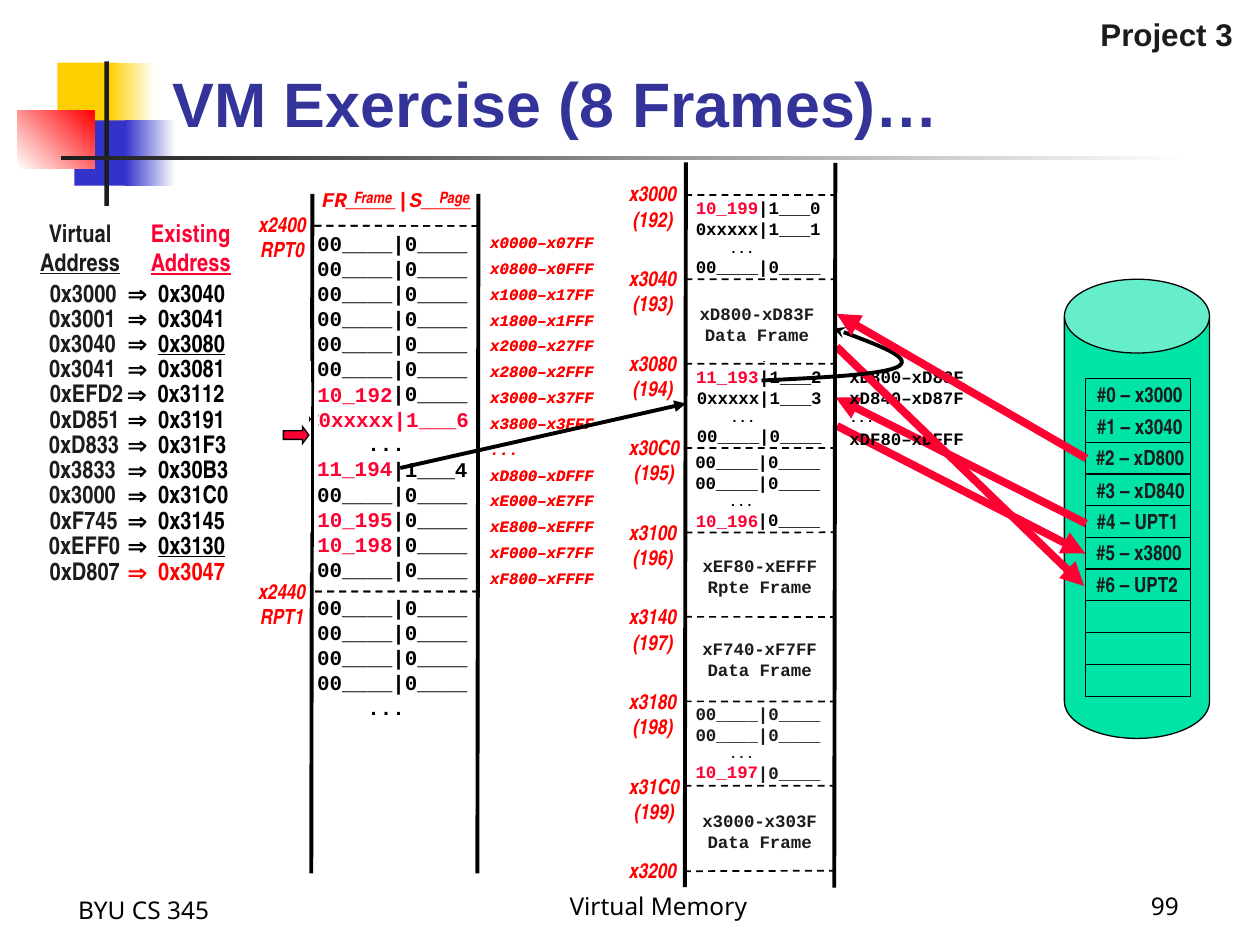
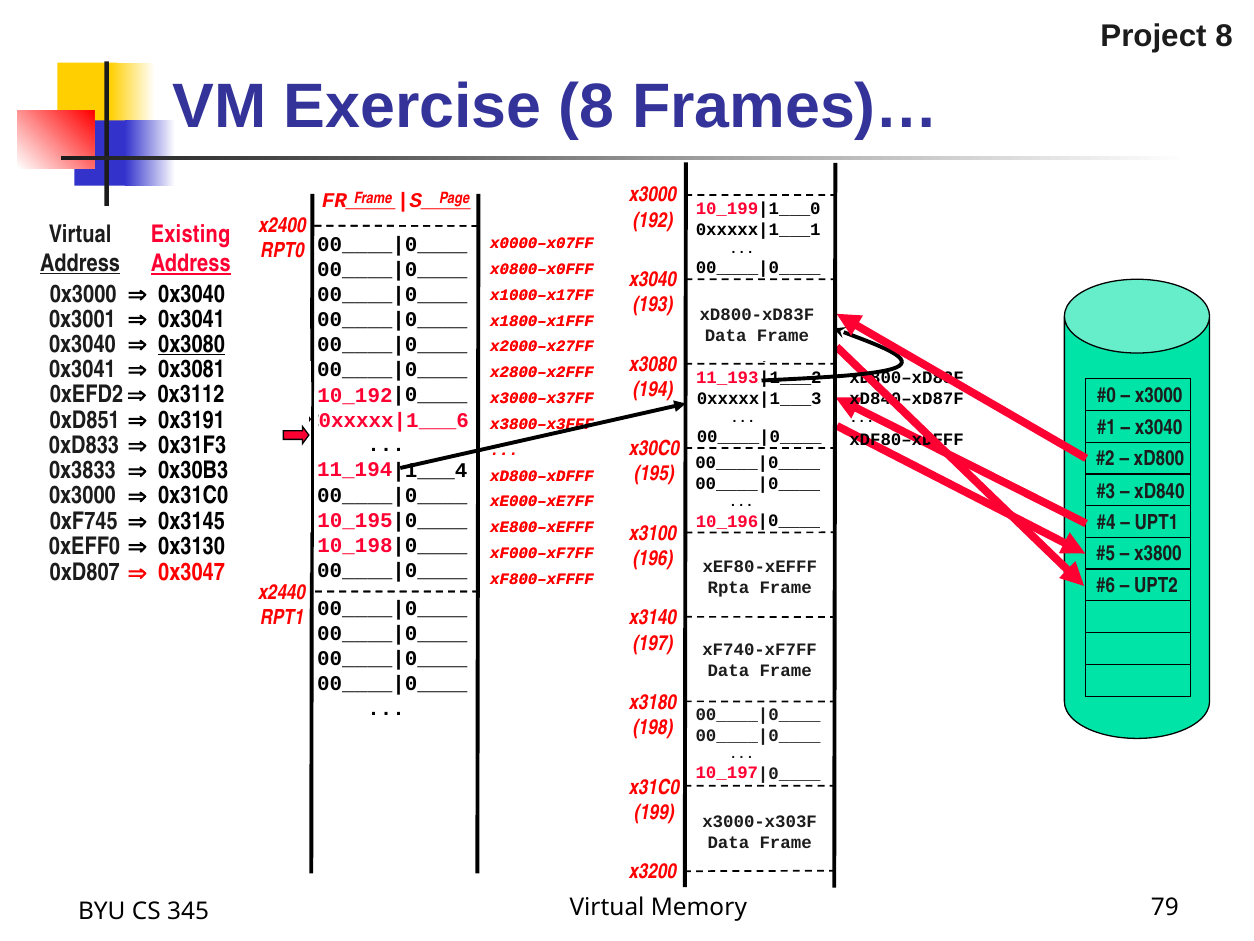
Project 3: 3 -> 8 (1224, 36)
0x3130 underline: present -> none (192, 546)
Rpte: Rpte -> Rpta (728, 588)
99: 99 -> 79 (1165, 907)
